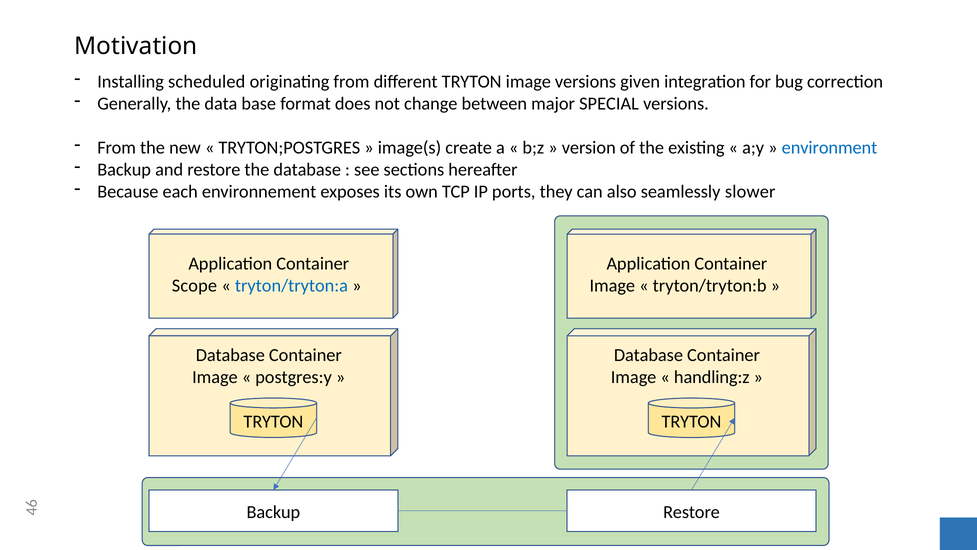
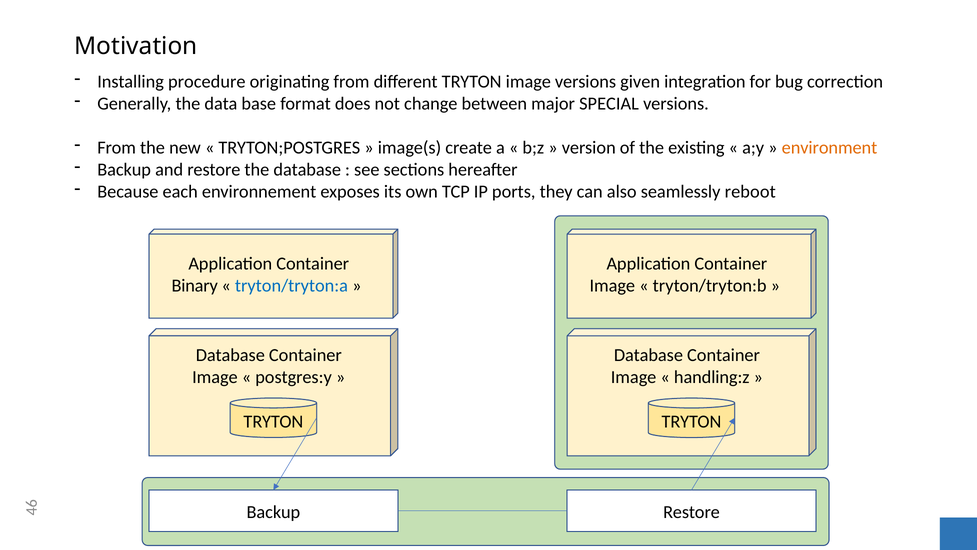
scheduled: scheduled -> procedure (207, 82)
environment colour: blue -> orange (829, 148)
slower: slower -> reboot (750, 192)
Scope: Scope -> Binary (195, 285)
